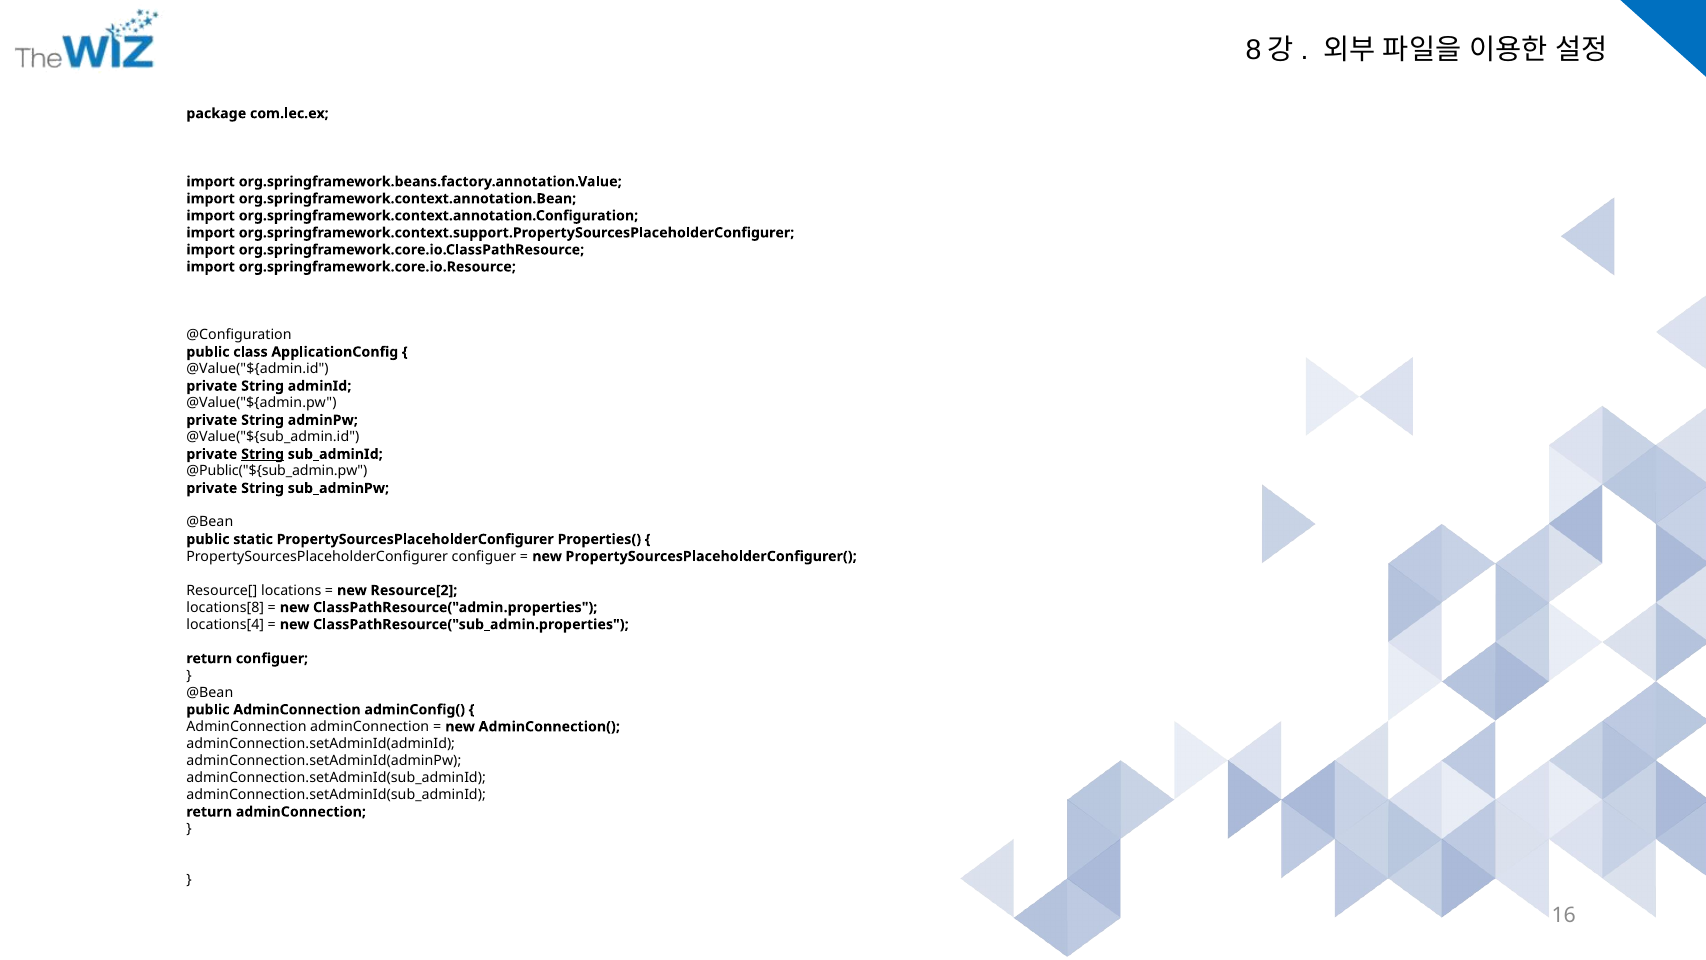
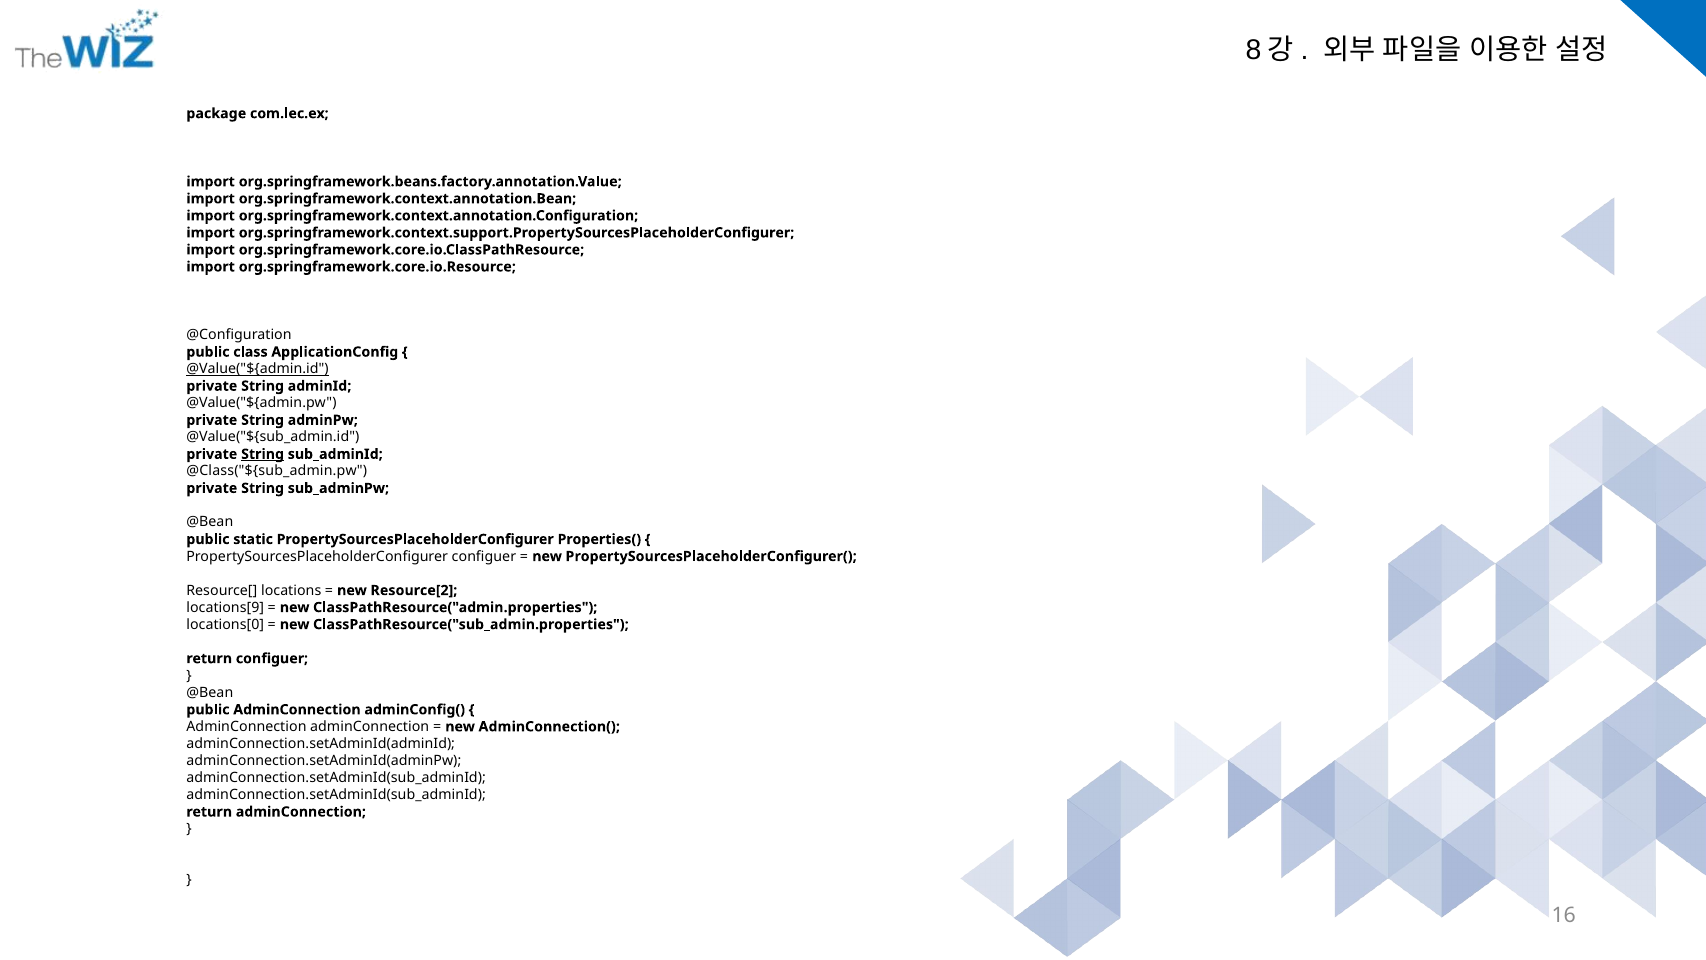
@Value("${admin.id underline: none -> present (258, 369)
@Public("${sub_admin.pw: @Public("${sub_admin.pw -> @Class("${sub_admin.pw (277, 471)
locations[8: locations[8 -> locations[9 (225, 607)
locations[4: locations[4 -> locations[0 (225, 624)
